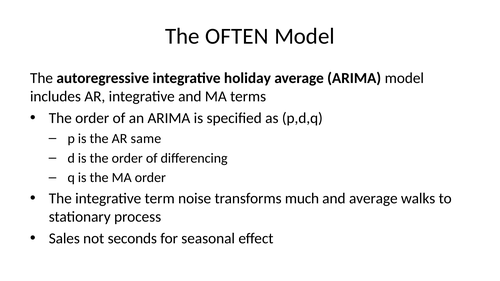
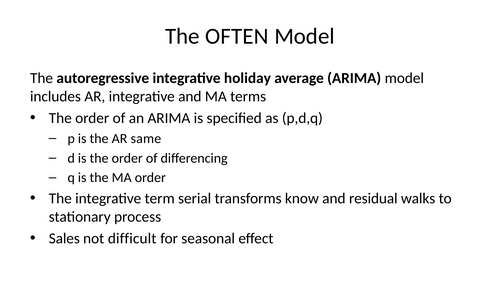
noise: noise -> serial (195, 199)
much: much -> know (302, 199)
and average: average -> residual (373, 199)
seconds: seconds -> difficult (132, 239)
